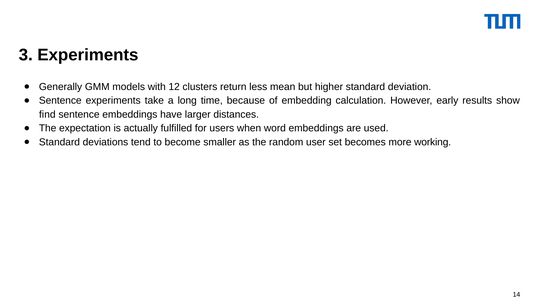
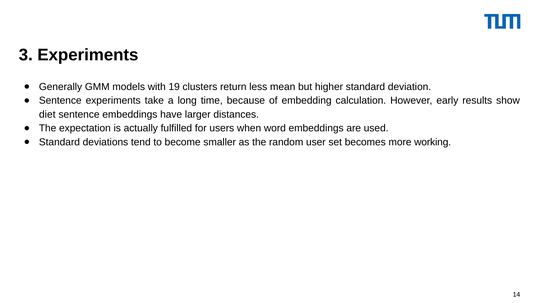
12: 12 -> 19 (174, 87)
find: find -> diet (47, 115)
